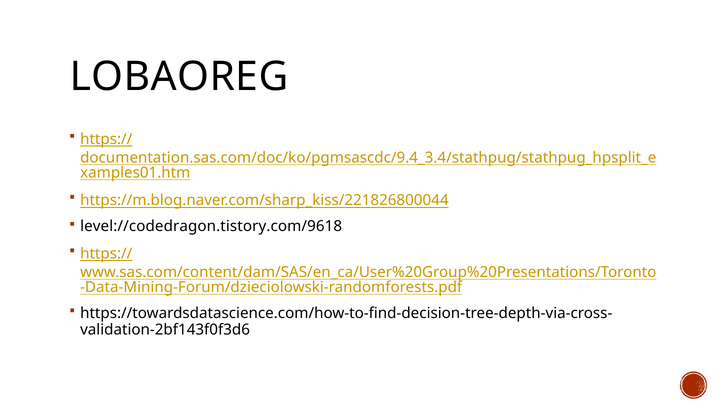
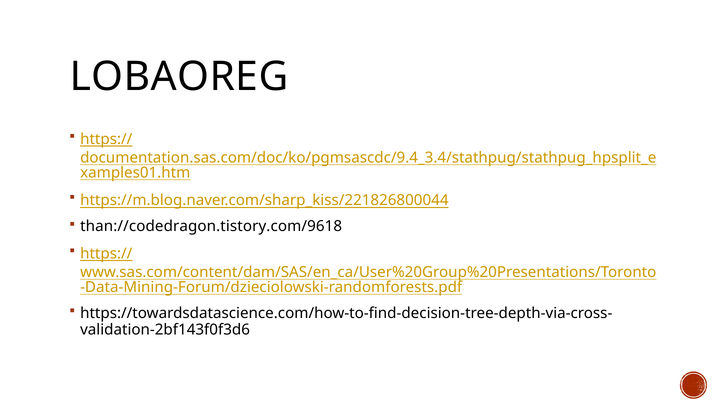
level://codedragon.tistory.com/9618: level://codedragon.tistory.com/9618 -> than://codedragon.tistory.com/9618 (211, 226)
